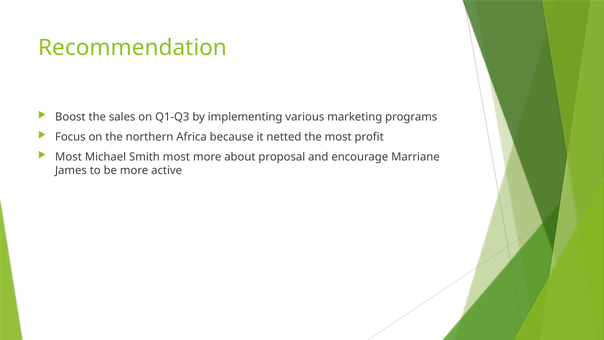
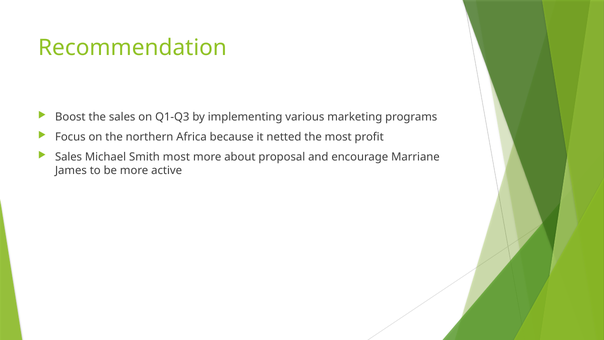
Most: Most -> Sales (69, 157)
